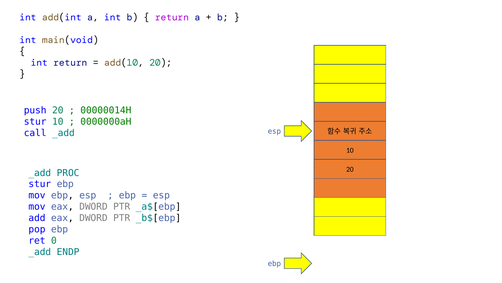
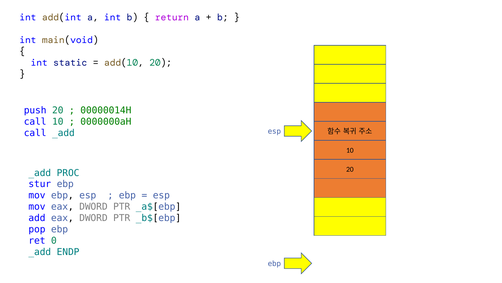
int return: return -> static (70, 62)
stur: stur -> call (35, 122)
